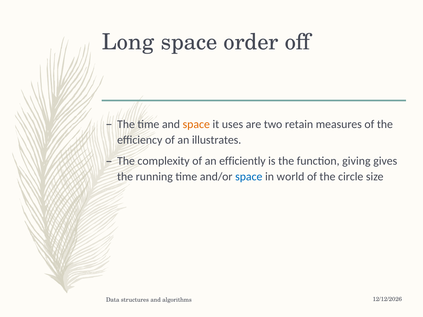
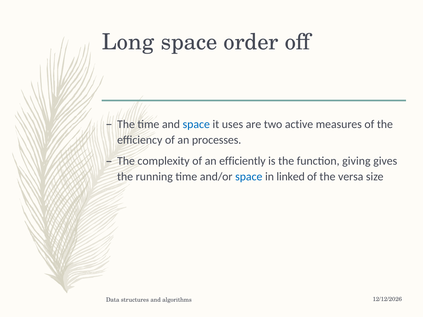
space colour: orange -> blue (196, 124)
retain: retain -> active (299, 124)
illustrates: illustrates -> processes (217, 140)
world: world -> linked (291, 177)
circle: circle -> versa (351, 177)
